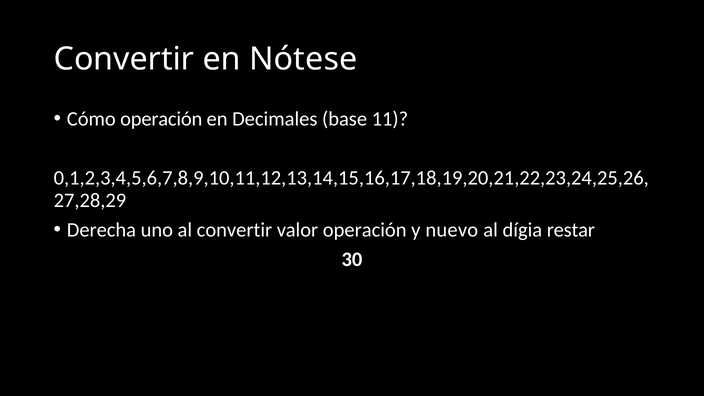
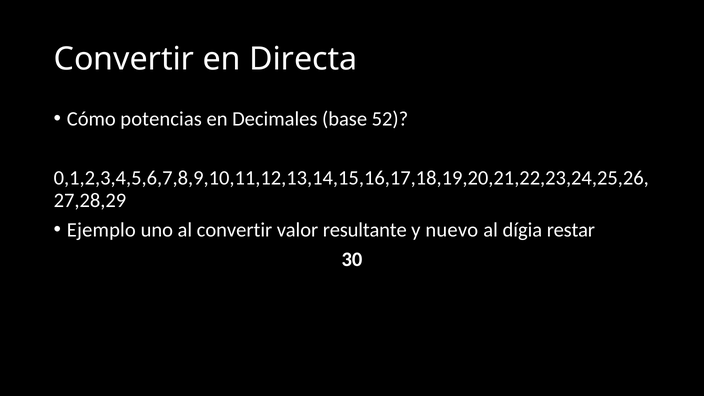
Nótese: Nótese -> Directa (303, 59)
Cómo operación: operación -> potencias (161, 119)
11: 11 -> 52 (390, 119)
Derecha: Derecha -> Ejemplo (101, 230)
valor operación: operación -> resultante (365, 230)
